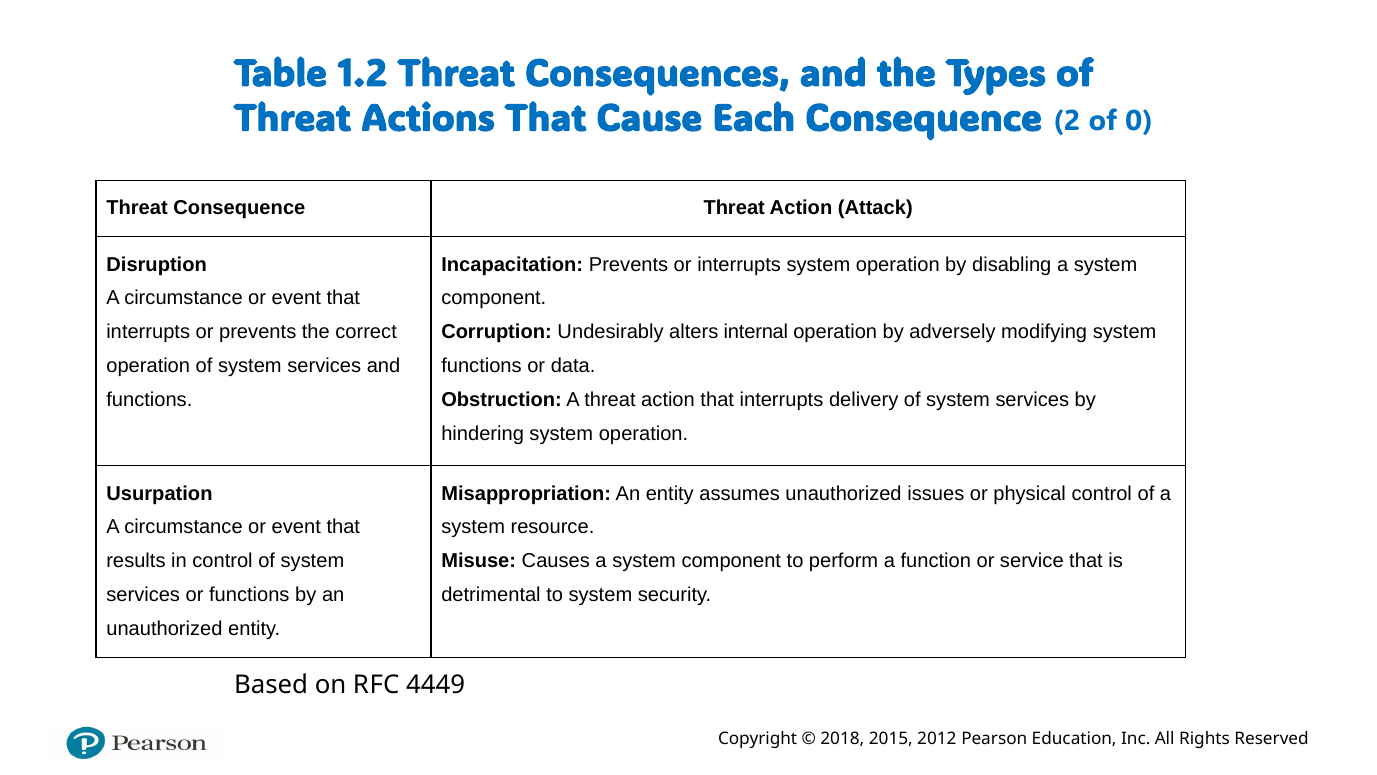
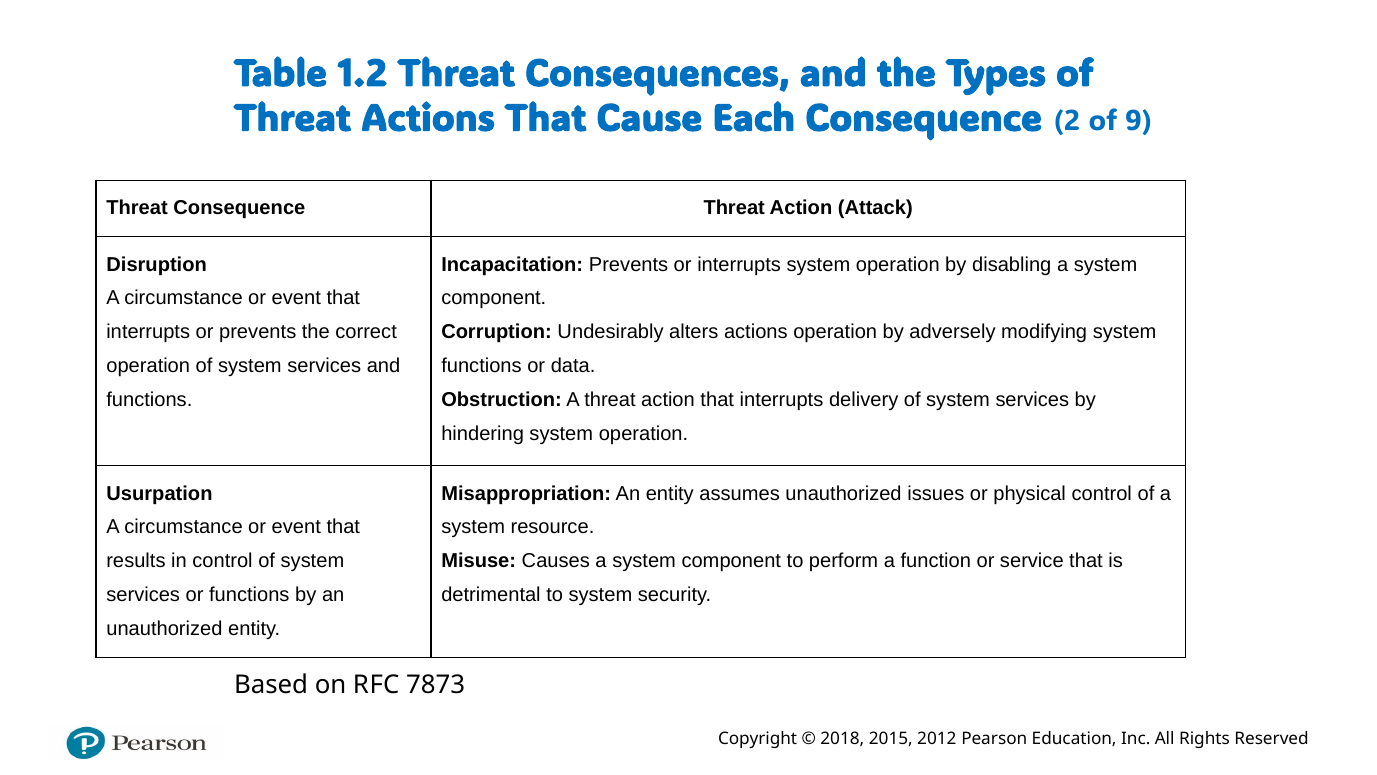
0: 0 -> 9 (1139, 121)
alters internal: internal -> actions (756, 332)
4449: 4449 -> 7873 (436, 685)
